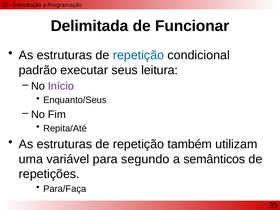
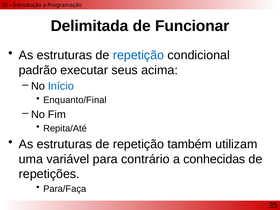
leitura: leitura -> acima (160, 70)
Início colour: purple -> blue (61, 86)
Enquanto/Seus: Enquanto/Seus -> Enquanto/Final (75, 100)
segundo: segundo -> contrário (145, 159)
semânticos: semânticos -> conhecidas (214, 159)
